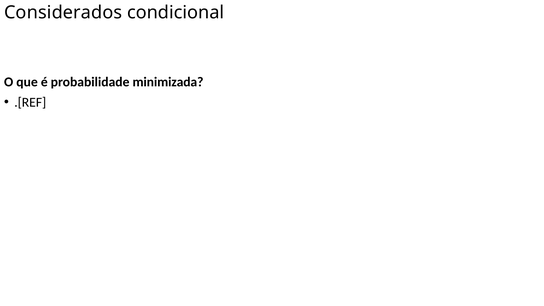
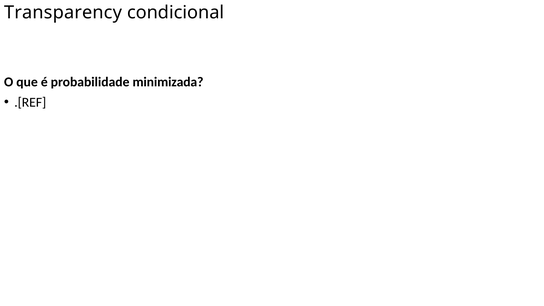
Considerados: Considerados -> Transparency (63, 13)
